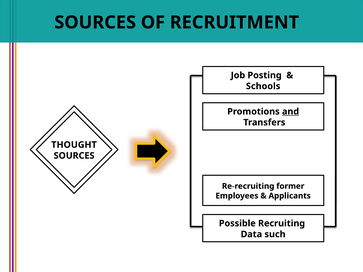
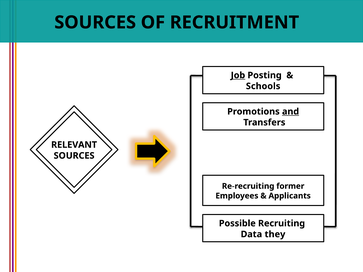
Job underline: none -> present (238, 75)
THOUGHT: THOUGHT -> RELEVANT (74, 145)
such: such -> they (275, 234)
